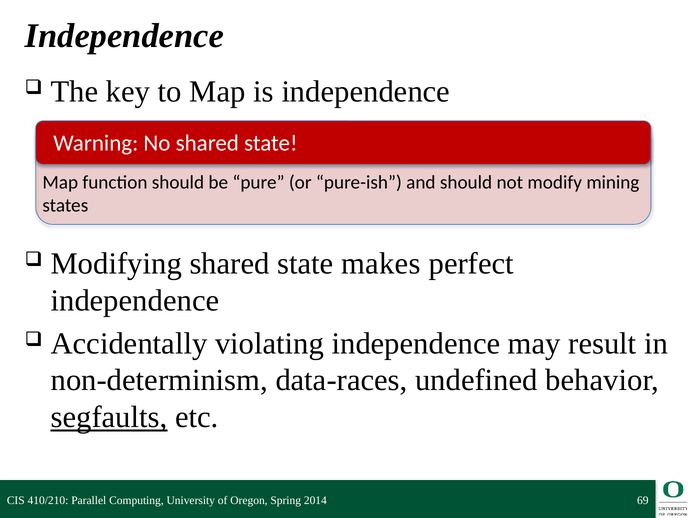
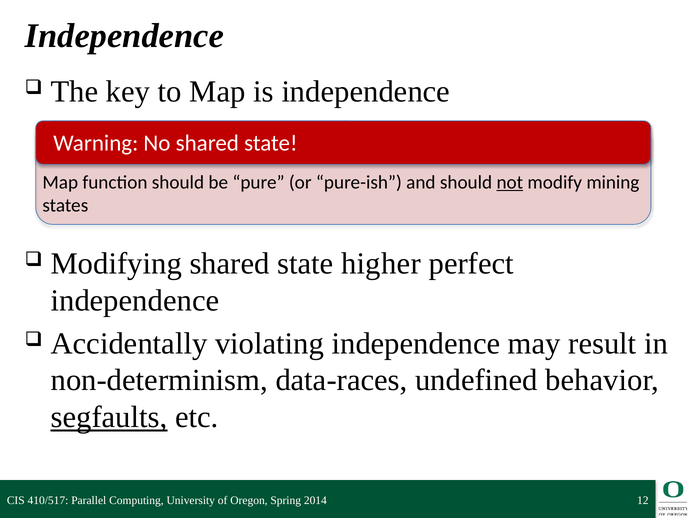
not underline: none -> present (510, 182)
makes: makes -> higher (381, 263)
410/210: 410/210 -> 410/517 (48, 500)
69: 69 -> 12 (643, 500)
